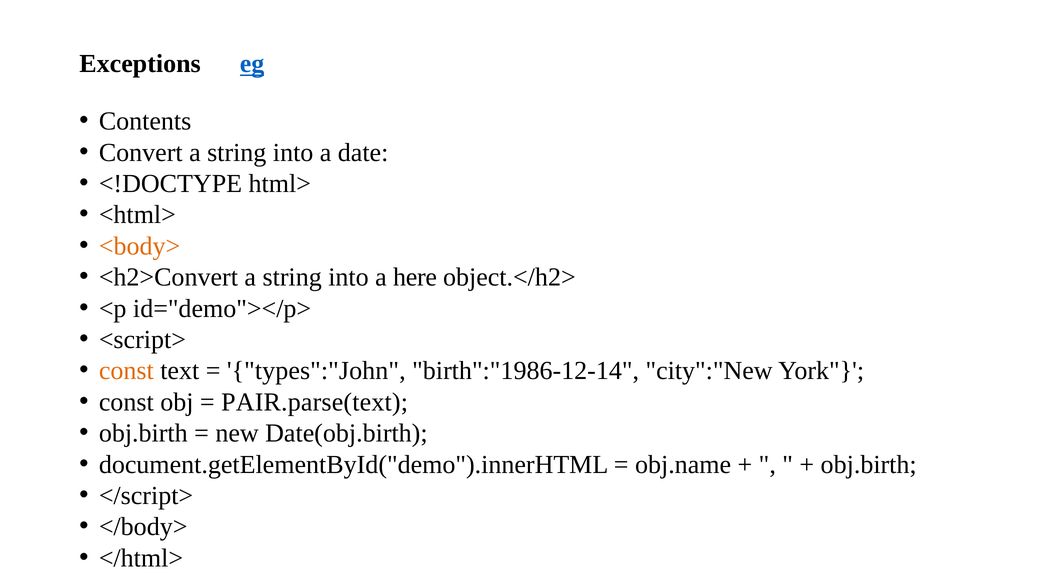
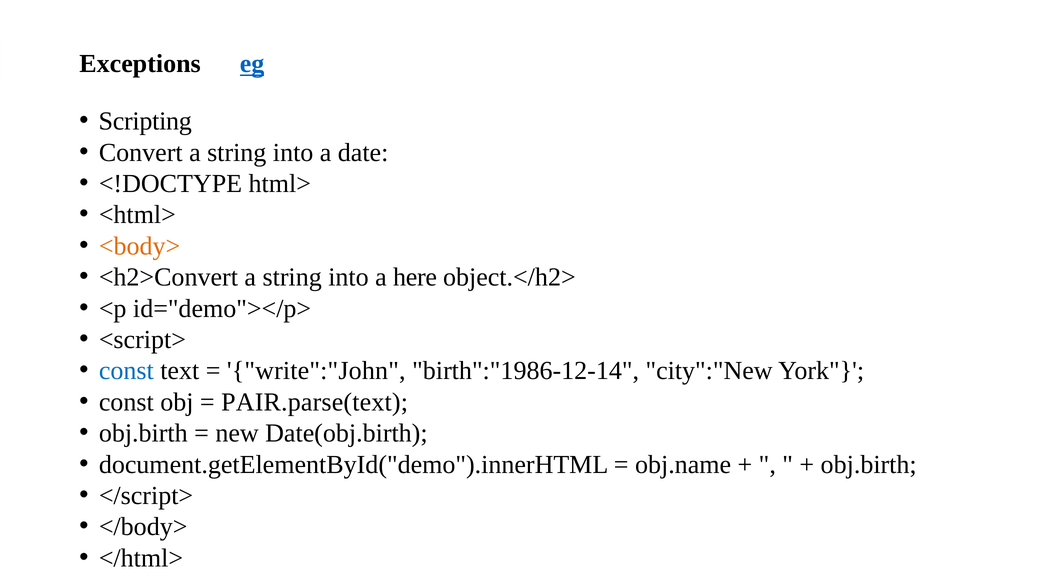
Contents: Contents -> Scripting (145, 121)
const colour: orange -> blue (126, 371)
types":"John: types":"John -> write":"John (316, 371)
